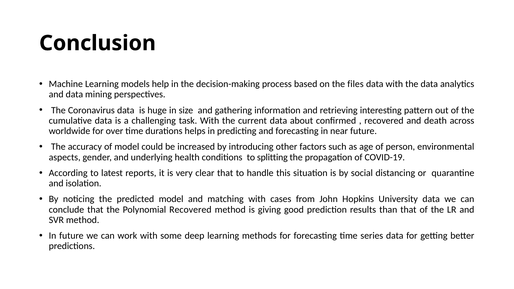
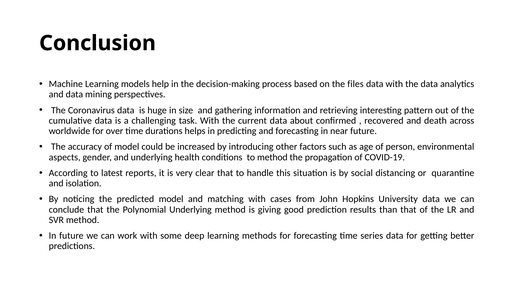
to splitting: splitting -> method (272, 157)
Polynomial Recovered: Recovered -> Underlying (190, 210)
